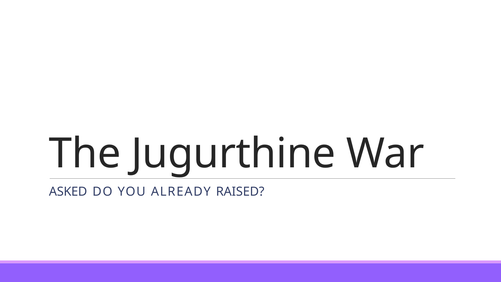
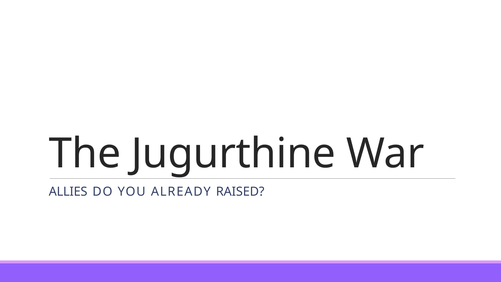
ASKED: ASKED -> ALLIES (68, 192)
